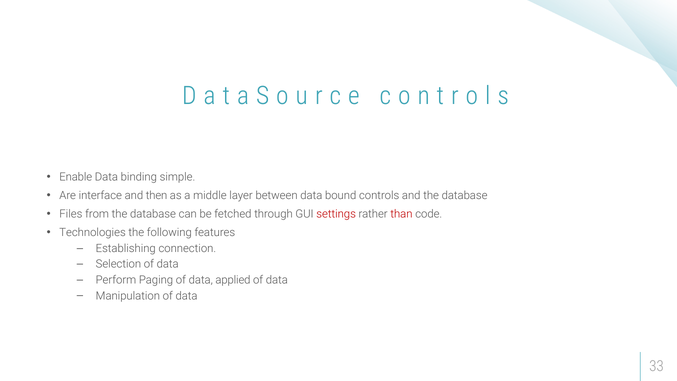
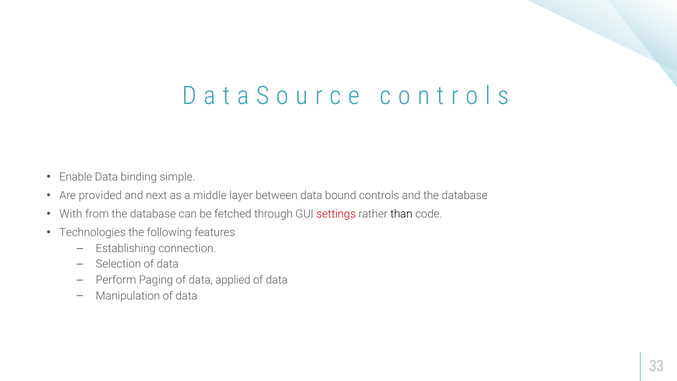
interface: interface -> provided (100, 196)
then: then -> next (156, 196)
Files: Files -> With (71, 214)
than colour: red -> black (401, 214)
